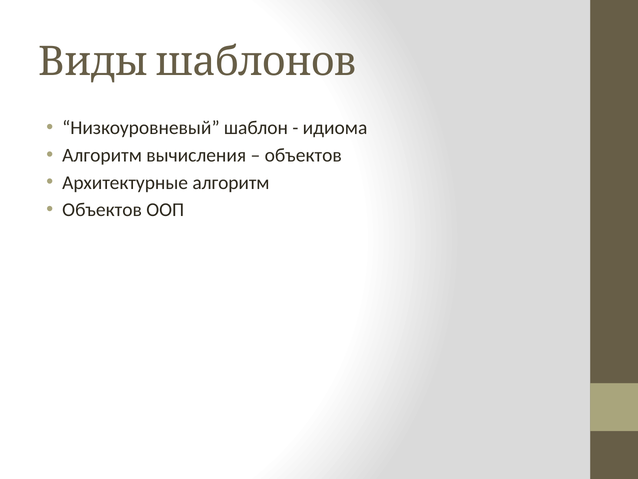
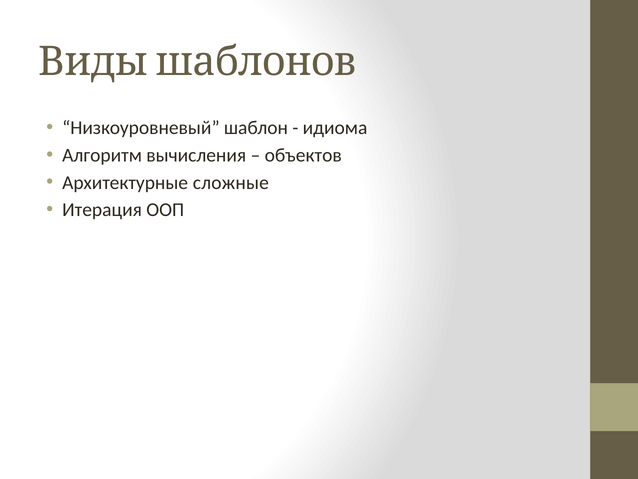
Архитектурные алгоритм: алгоритм -> сложные (231, 182)
Объектов: Объектов -> Итерация (102, 210)
